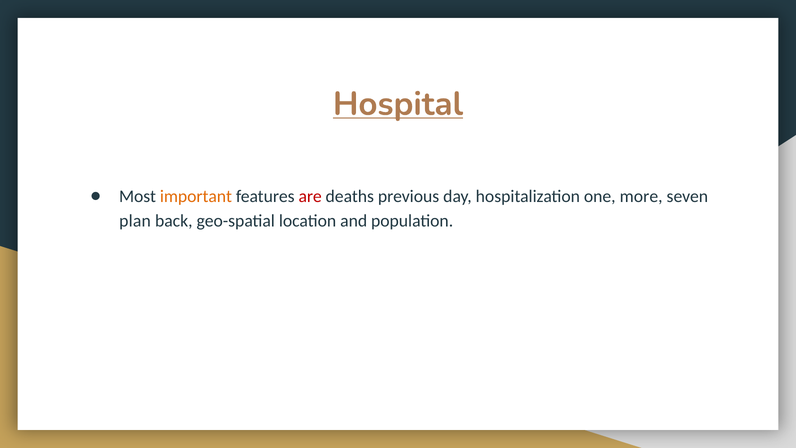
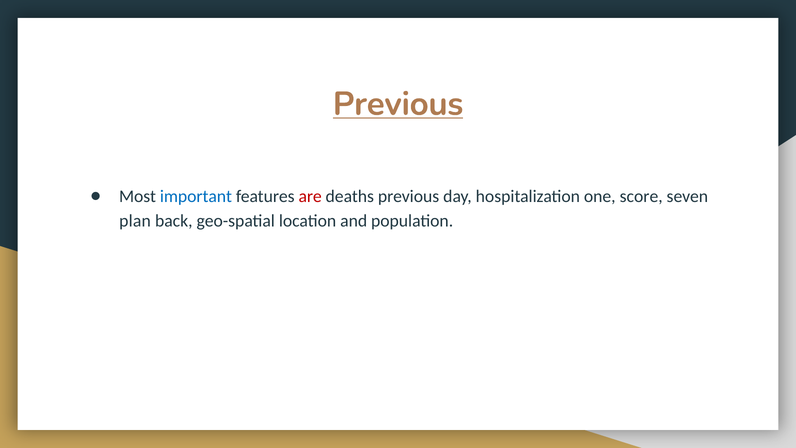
Hospital: Hospital -> Previous (398, 104)
important colour: orange -> blue (196, 196)
more: more -> score (641, 196)
